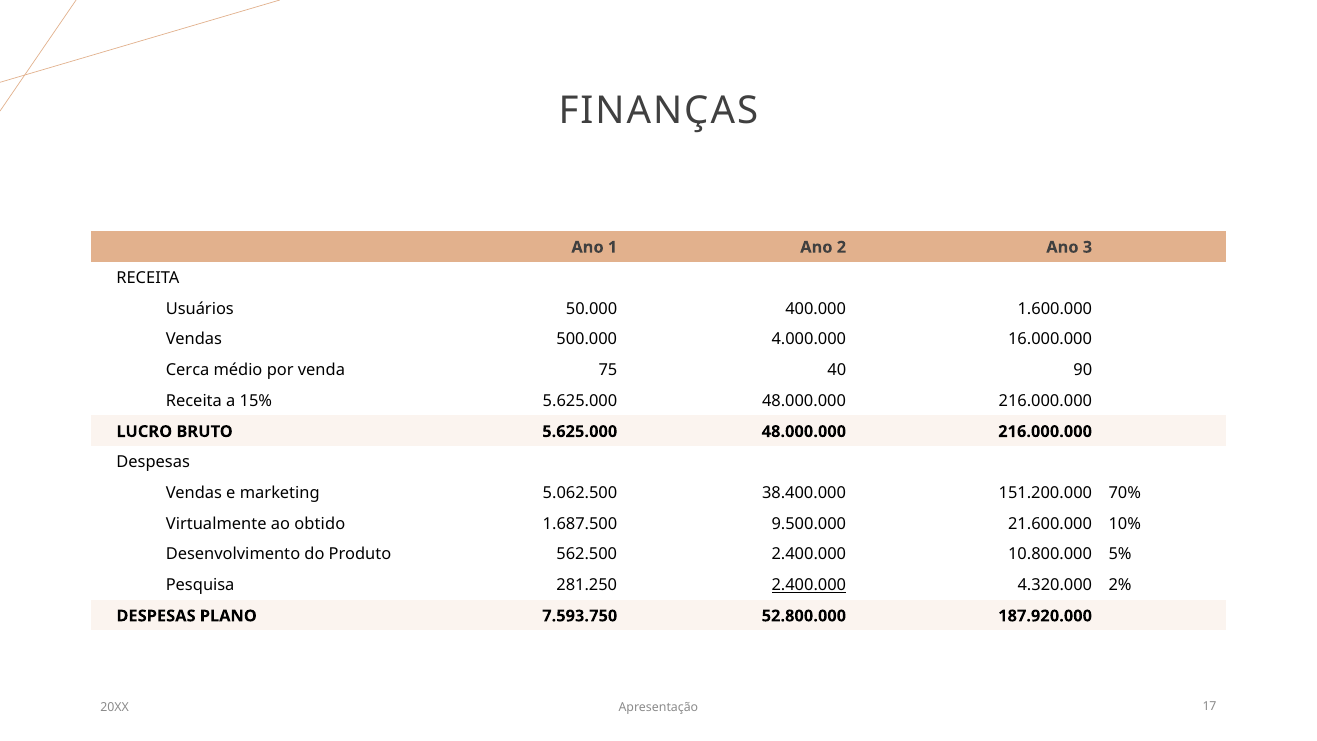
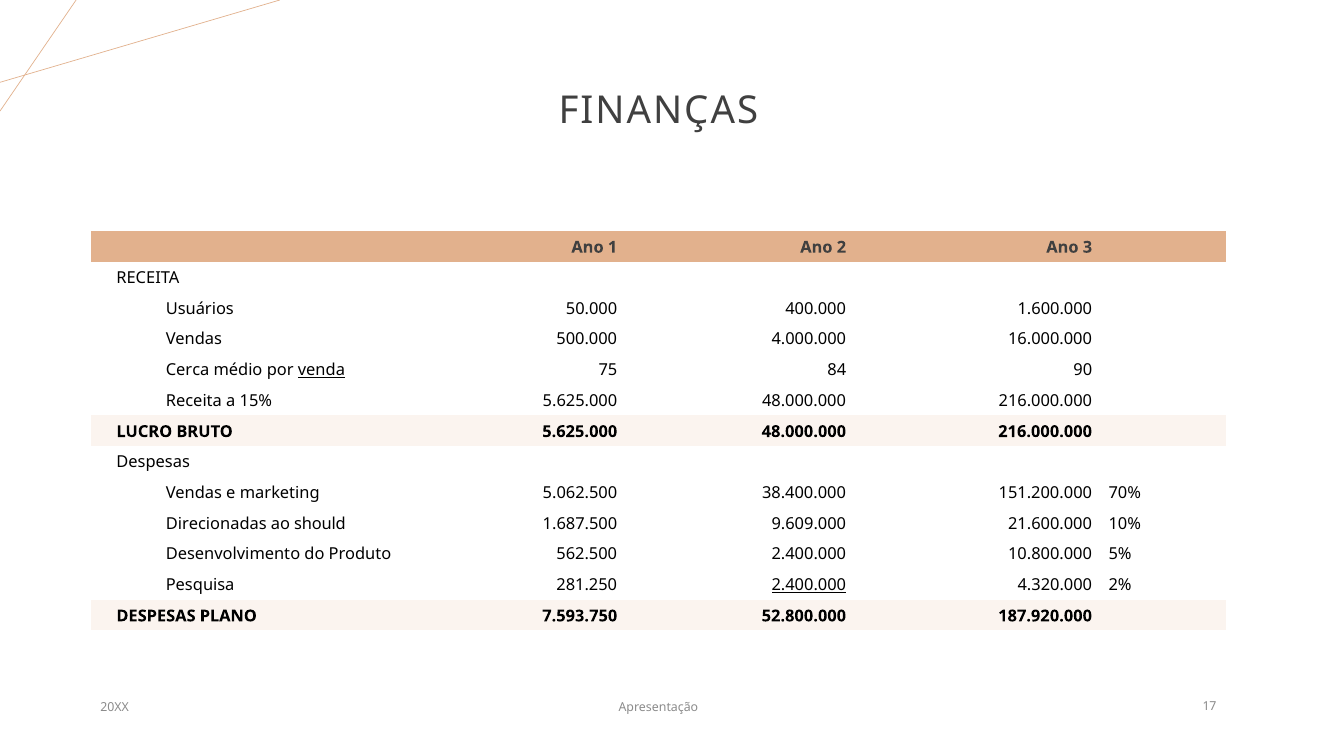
venda underline: none -> present (321, 370)
40: 40 -> 84 (837, 370)
Virtualmente: Virtualmente -> Direcionadas (216, 524)
obtido: obtido -> should (320, 524)
9.500.000: 9.500.000 -> 9.609.000 (809, 524)
